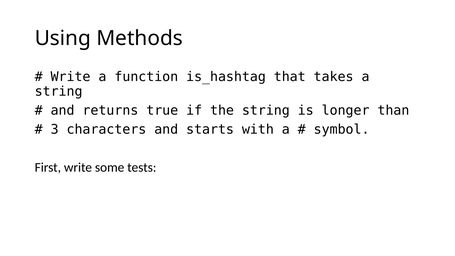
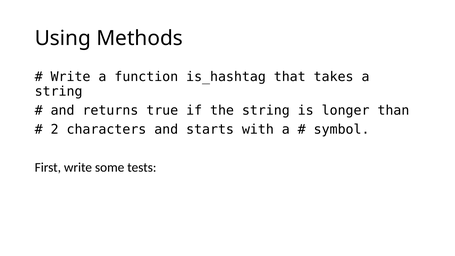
3: 3 -> 2 (55, 129)
